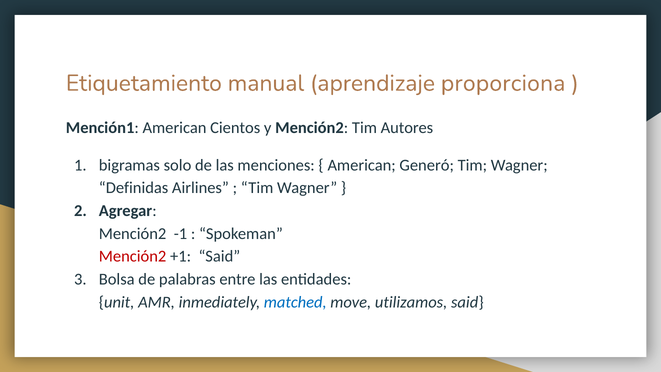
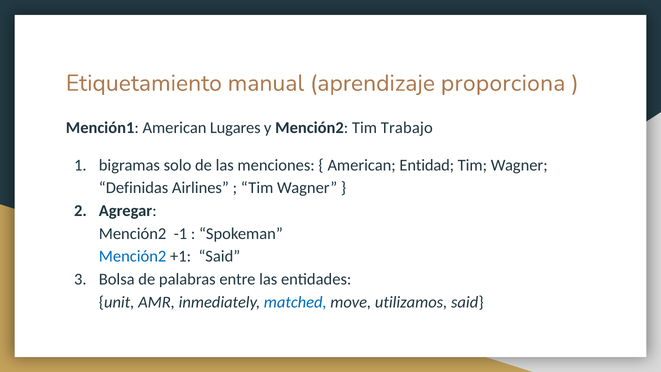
Cientos: Cientos -> Lugares (235, 128)
Autores: Autores -> Trabajo (407, 128)
Generó: Generó -> Entidad (427, 165)
Mención2 colour: red -> blue (133, 256)
